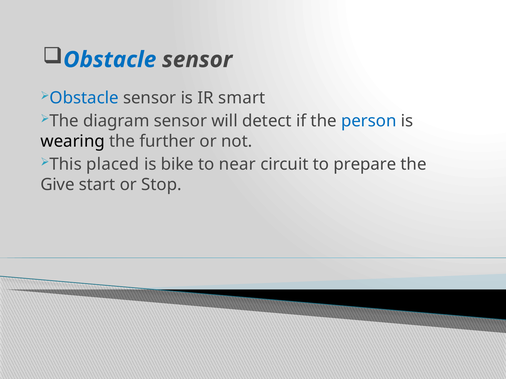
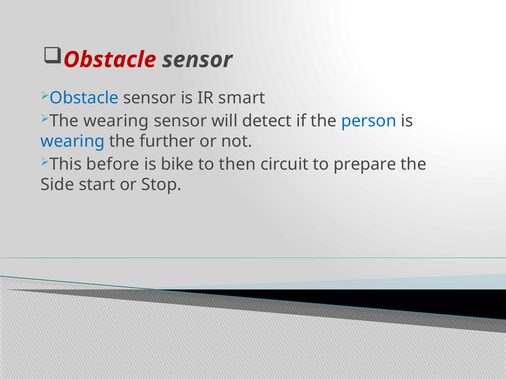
Obstacle colour: blue -> red (110, 60)
The diagram: diagram -> wearing (116, 121)
wearing colour: black -> blue (73, 141)
placed: placed -> before (113, 164)
near: near -> then (237, 164)
Give: Give -> Side (57, 185)
